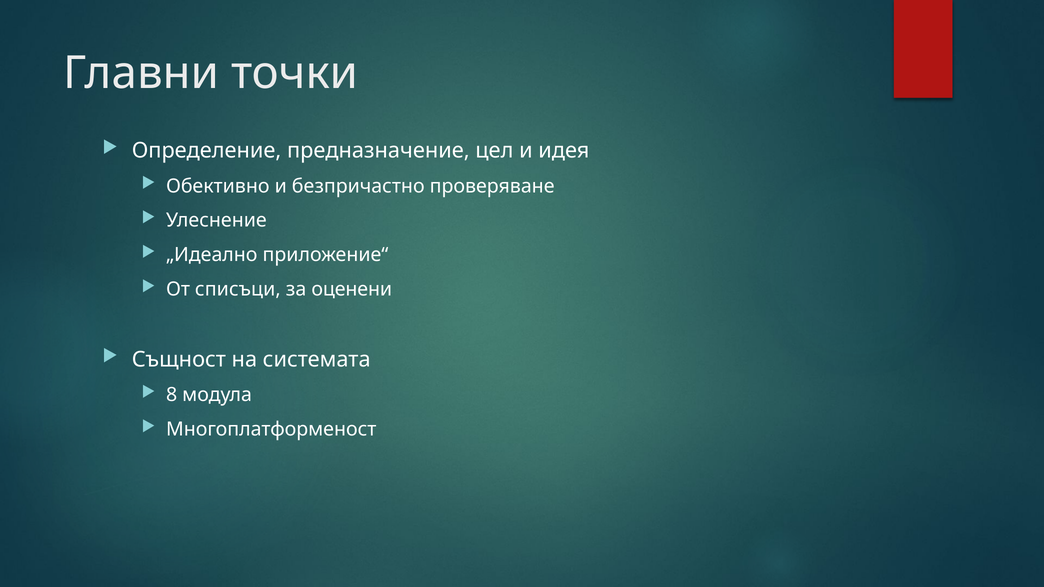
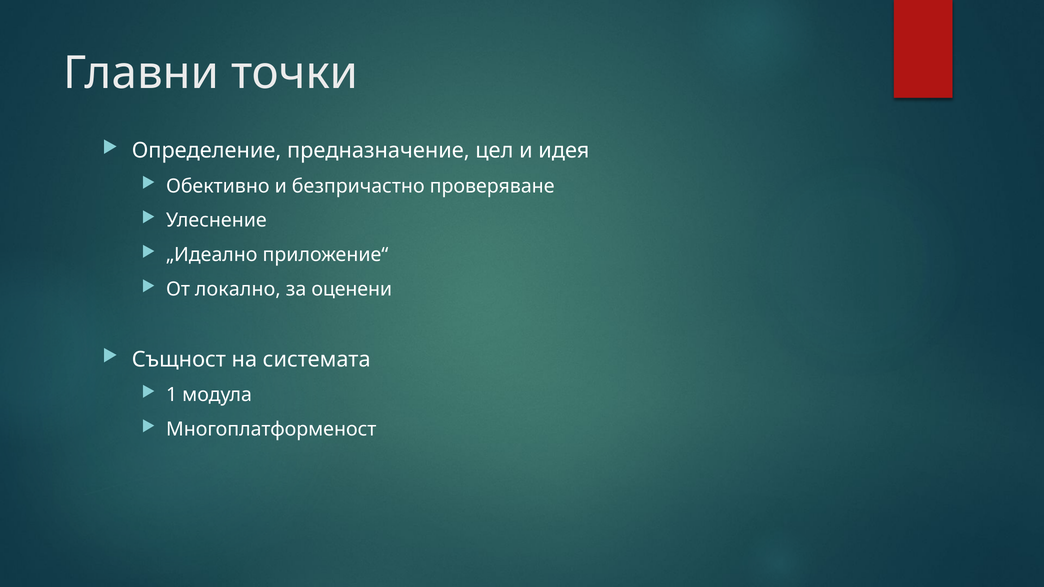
списъци: списъци -> локално (238, 289)
8: 8 -> 1 (172, 395)
